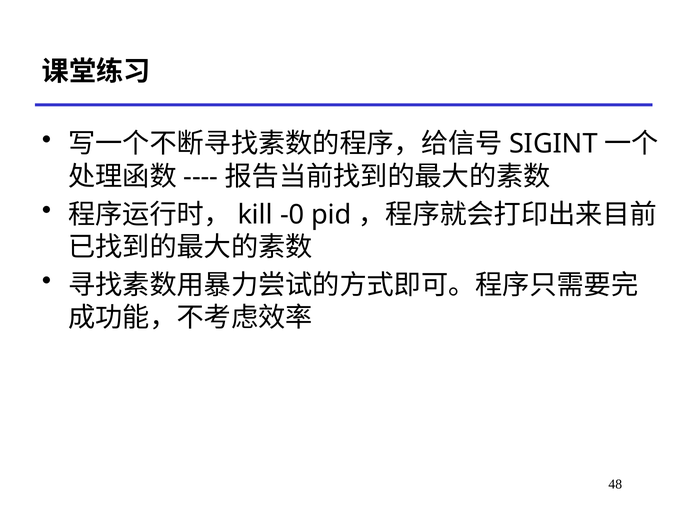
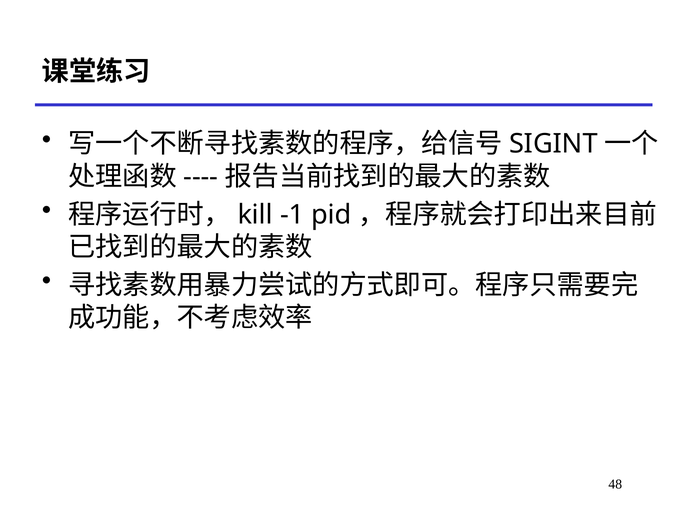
-0: -0 -> -1 (292, 215)
